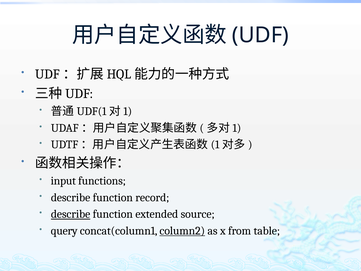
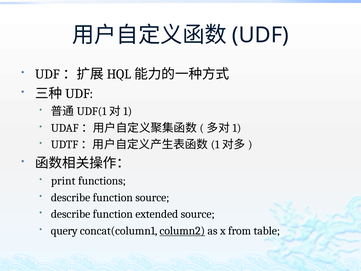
input: input -> print (63, 181)
function record: record -> source (152, 197)
describe underline: present -> none (71, 214)
